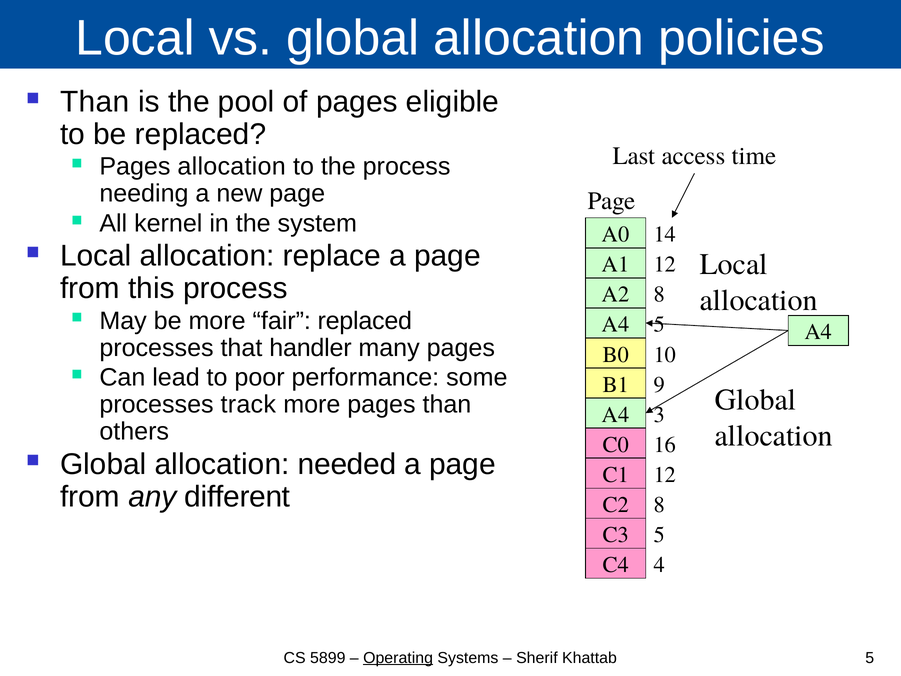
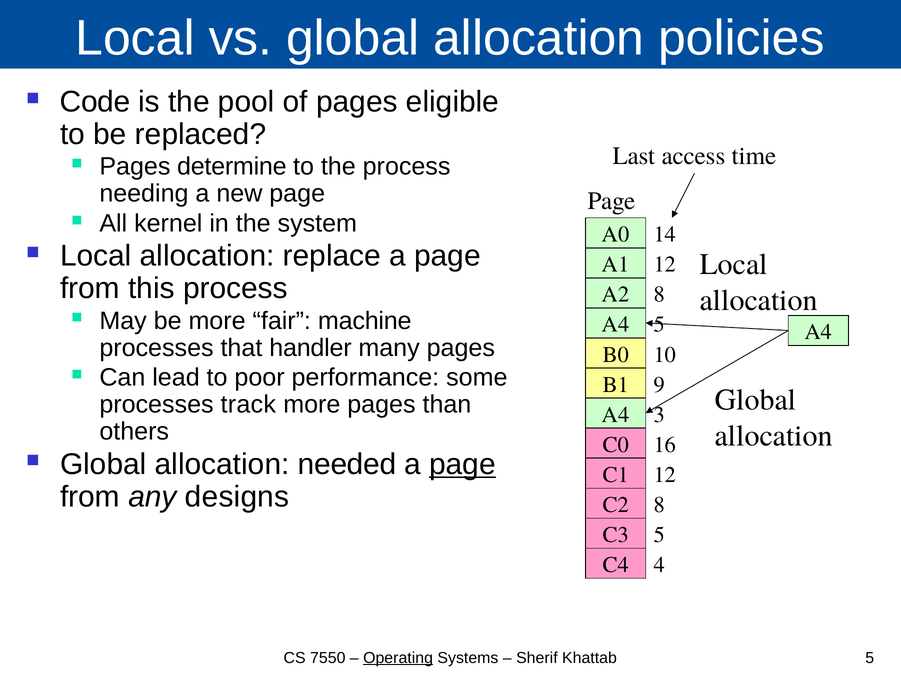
Than: Than -> Code (95, 102)
Pages allocation: allocation -> determine (232, 167)
fair replaced: replaced -> machine (365, 321)
page underline: none -> present (462, 464)
different: different -> designs (237, 497)
5899: 5899 -> 7550 (328, 657)
